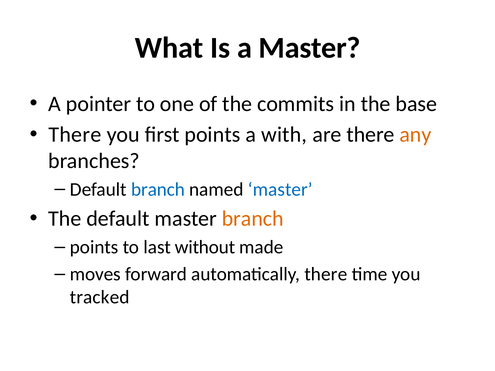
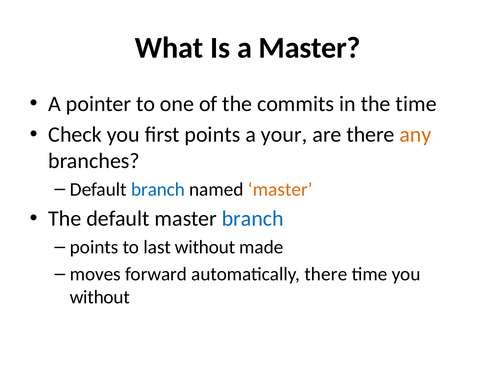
the base: base -> time (416, 104)
There: There -> Check (75, 135)
with: with -> your (284, 135)
master colour: blue -> orange (280, 189)
branch colour: orange -> blue (253, 219)
tracked: tracked -> without (100, 297)
